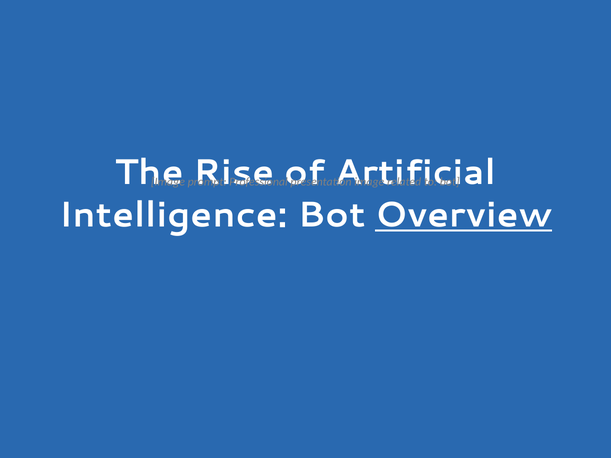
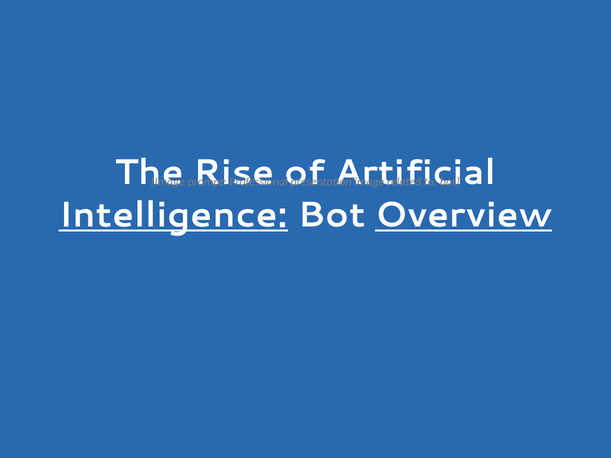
Intelligence underline: none -> present (173, 215)
